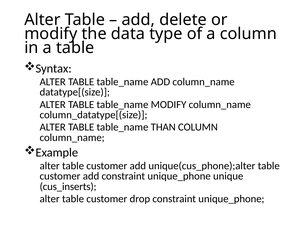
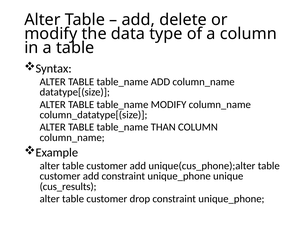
cus_inserts: cus_inserts -> cus_results (68, 187)
